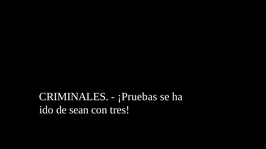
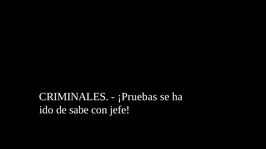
sean: sean -> sabe (79, 110)
tres: tres -> jefe (120, 110)
